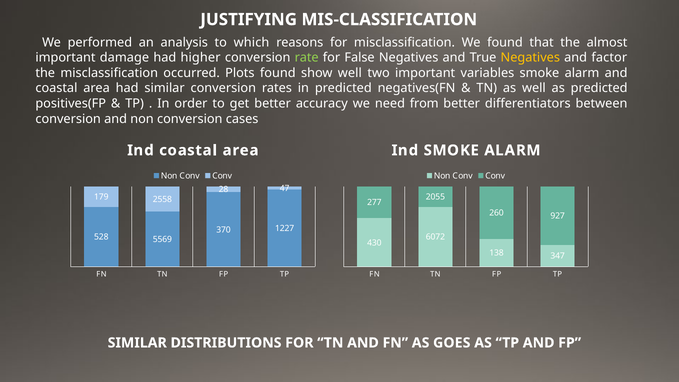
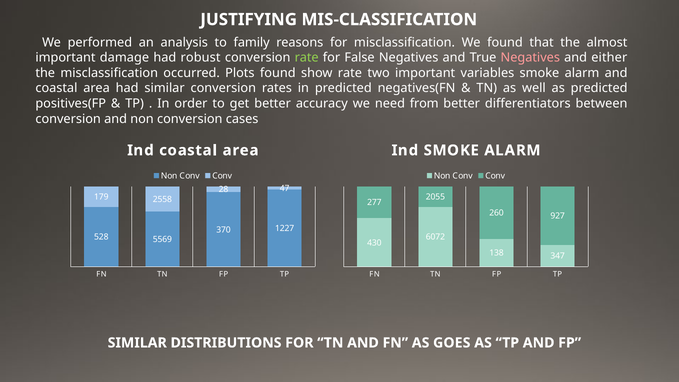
which: which -> family (252, 42)
higher: higher -> robust (201, 58)
Negatives colour: yellow -> pink (530, 58)
factor: factor -> either (609, 58)
show well: well -> rate (350, 73)
